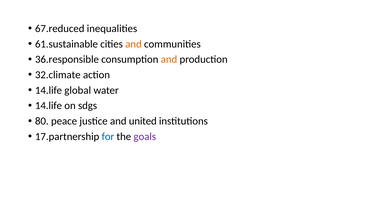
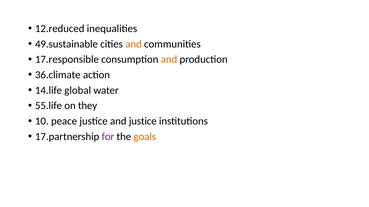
67.reduced: 67.reduced -> 12.reduced (60, 29)
61.sustainable: 61.sustainable -> 49.sustainable (66, 44)
36.responsible: 36.responsible -> 17.responsible (67, 60)
32.climate: 32.climate -> 36.climate (58, 75)
14.life: 14.life -> 55.life (49, 106)
sdgs: sdgs -> they (88, 106)
80: 80 -> 10 (42, 121)
and united: united -> justice (143, 121)
for colour: blue -> purple (108, 137)
goals colour: purple -> orange (145, 137)
